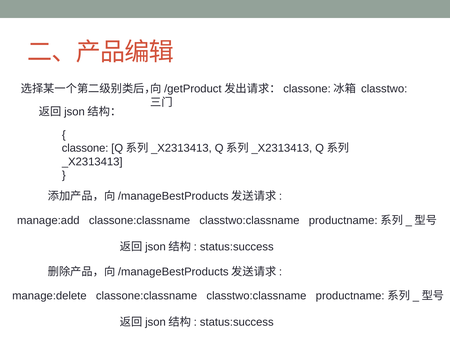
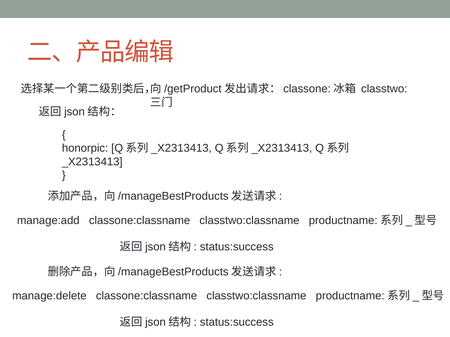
classone: classone -> honorpic (85, 148)
